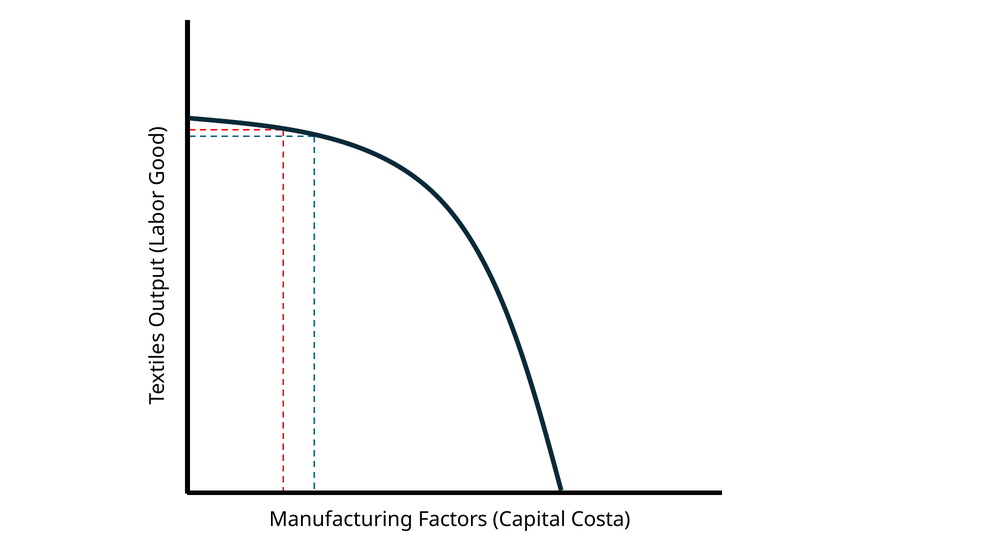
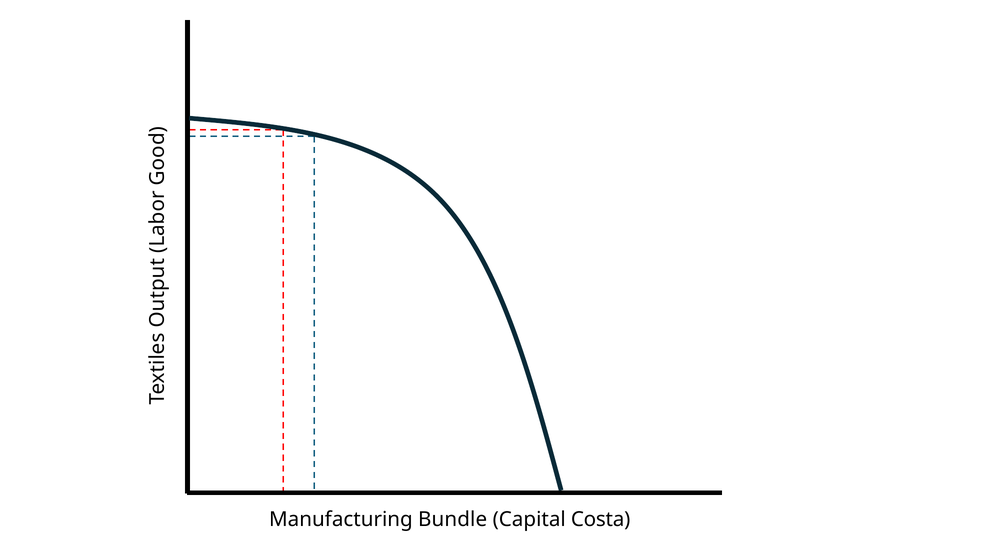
Factors: Factors -> Bundle (453, 519)
